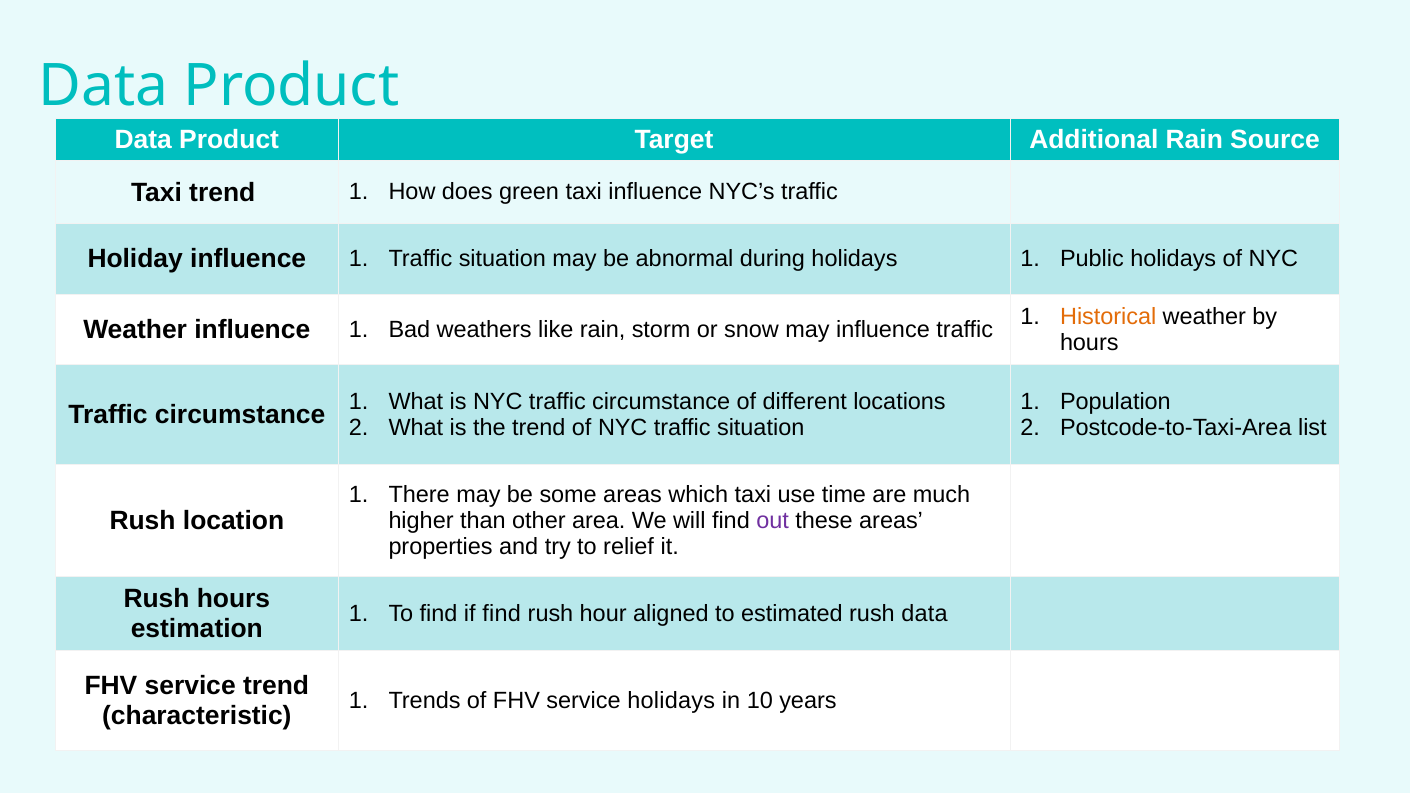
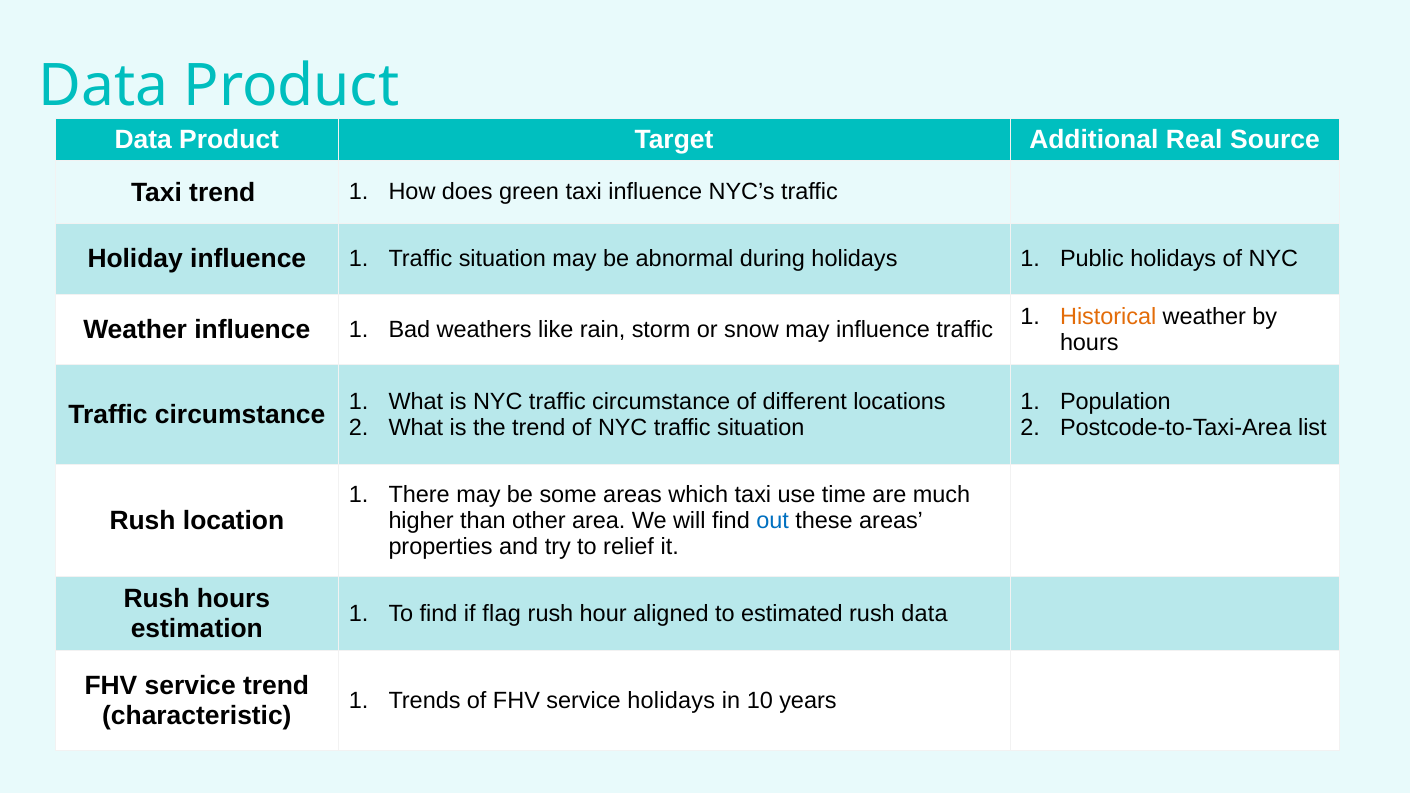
Additional Rain: Rain -> Real (1194, 140)
out colour: purple -> blue (773, 521)
if find: find -> flag (502, 614)
